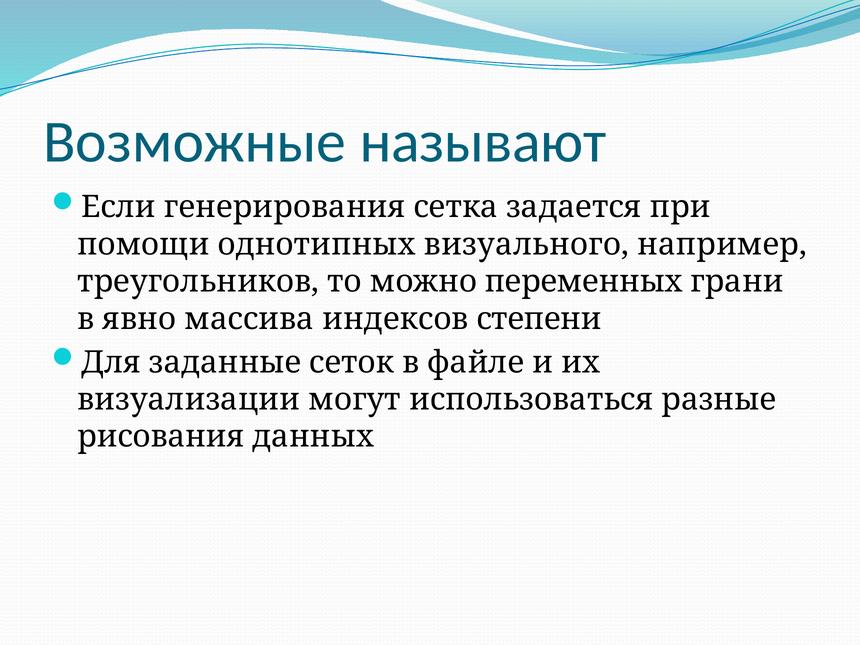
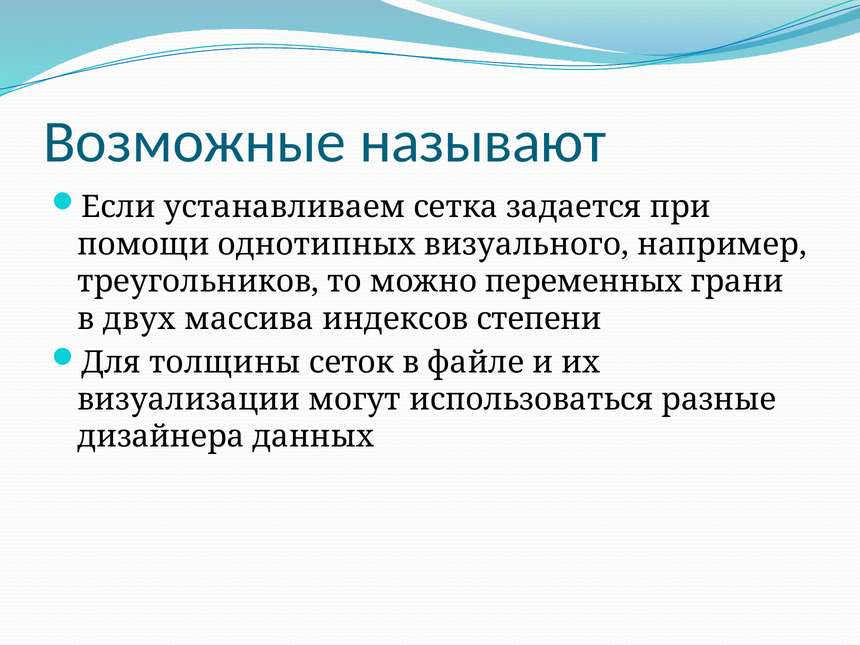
генерирования: генерирования -> устанавливаем (285, 207)
явно: явно -> двух (139, 319)
заданные: заданные -> толщины (225, 362)
рисования: рисования -> дизайнера (161, 437)
